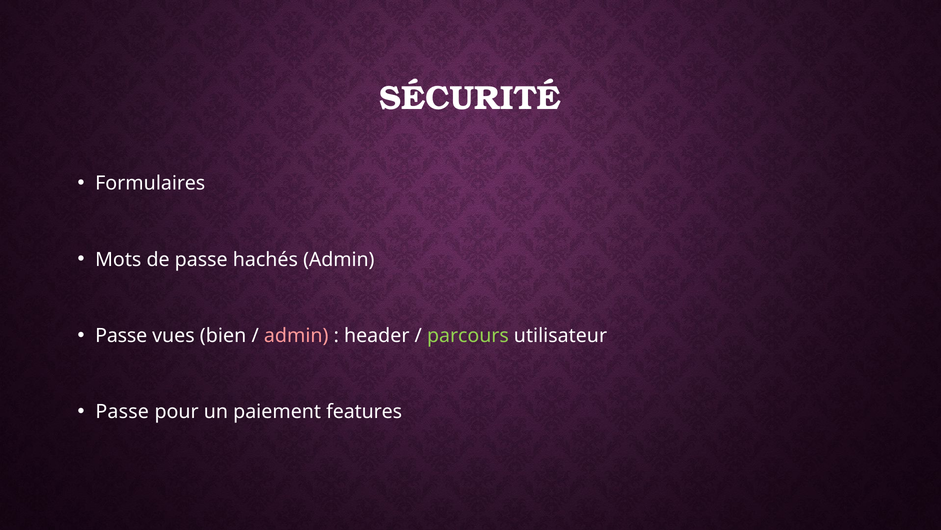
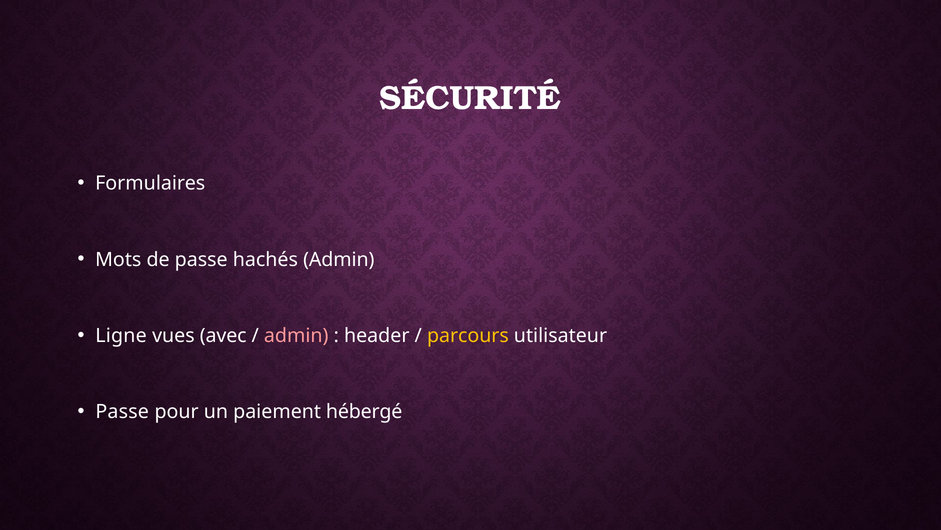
Passe: Passe -> Ligne (121, 335)
bien: bien -> avec (223, 335)
parcours colour: light green -> yellow (468, 335)
features: features -> hébergé (364, 411)
